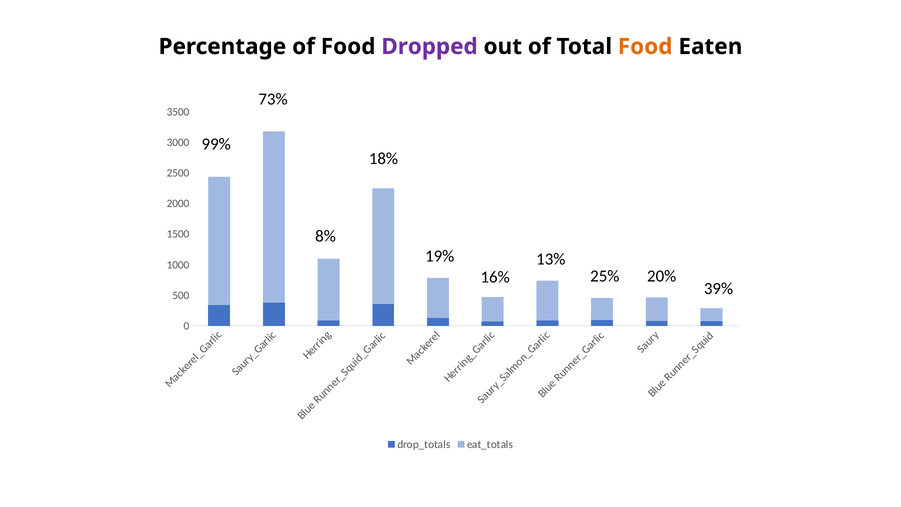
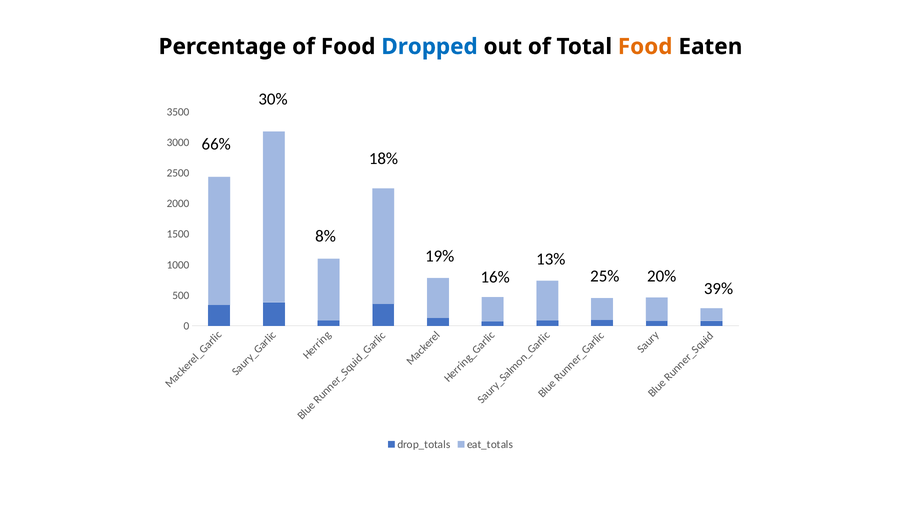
Dropped colour: purple -> blue (430, 47)
73%: 73% -> 30% (273, 99)
99%: 99% -> 66% (216, 144)
